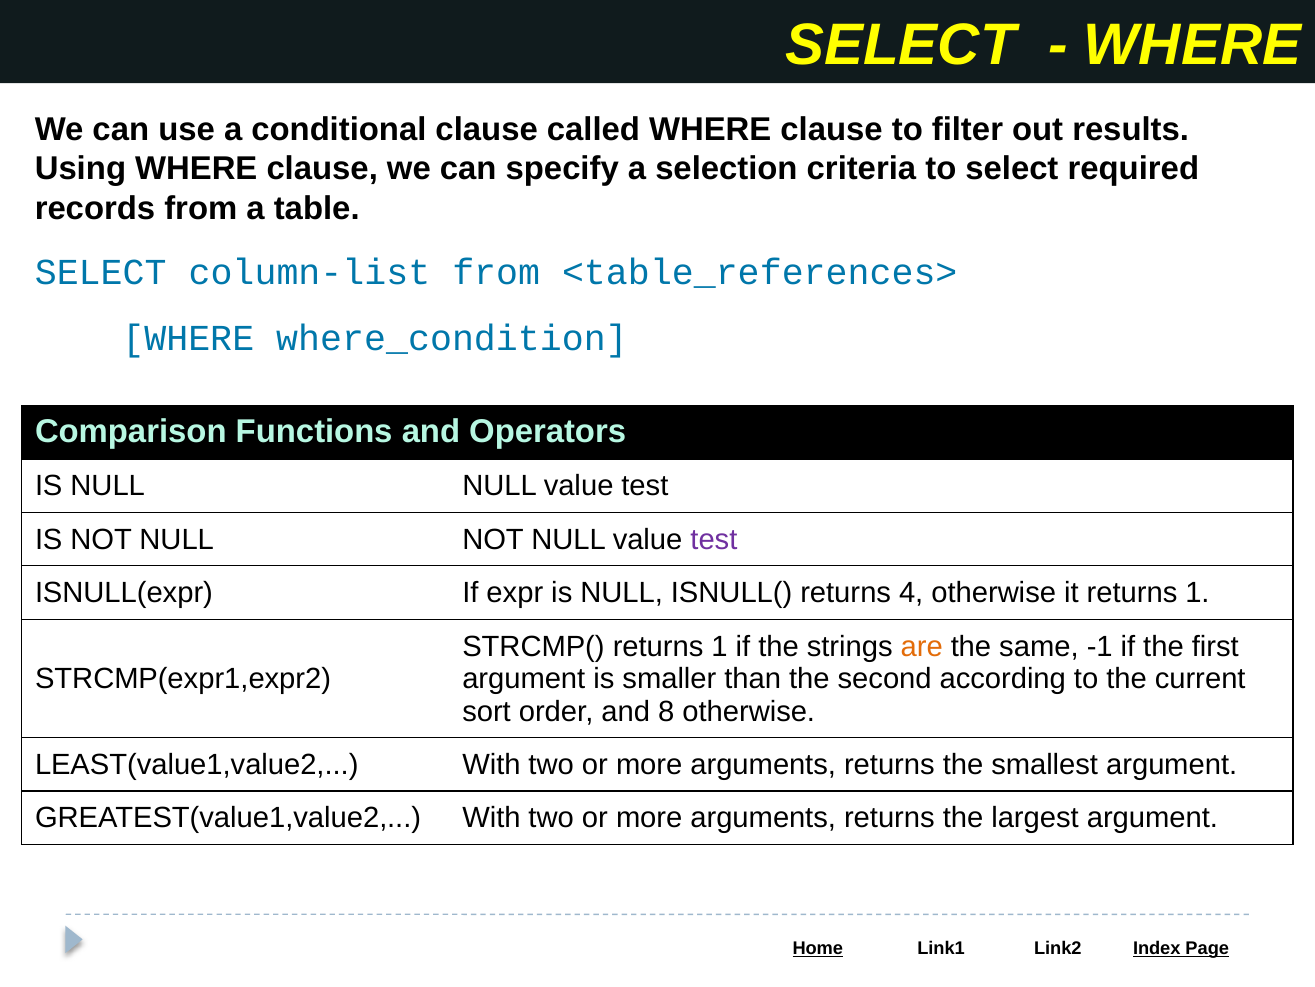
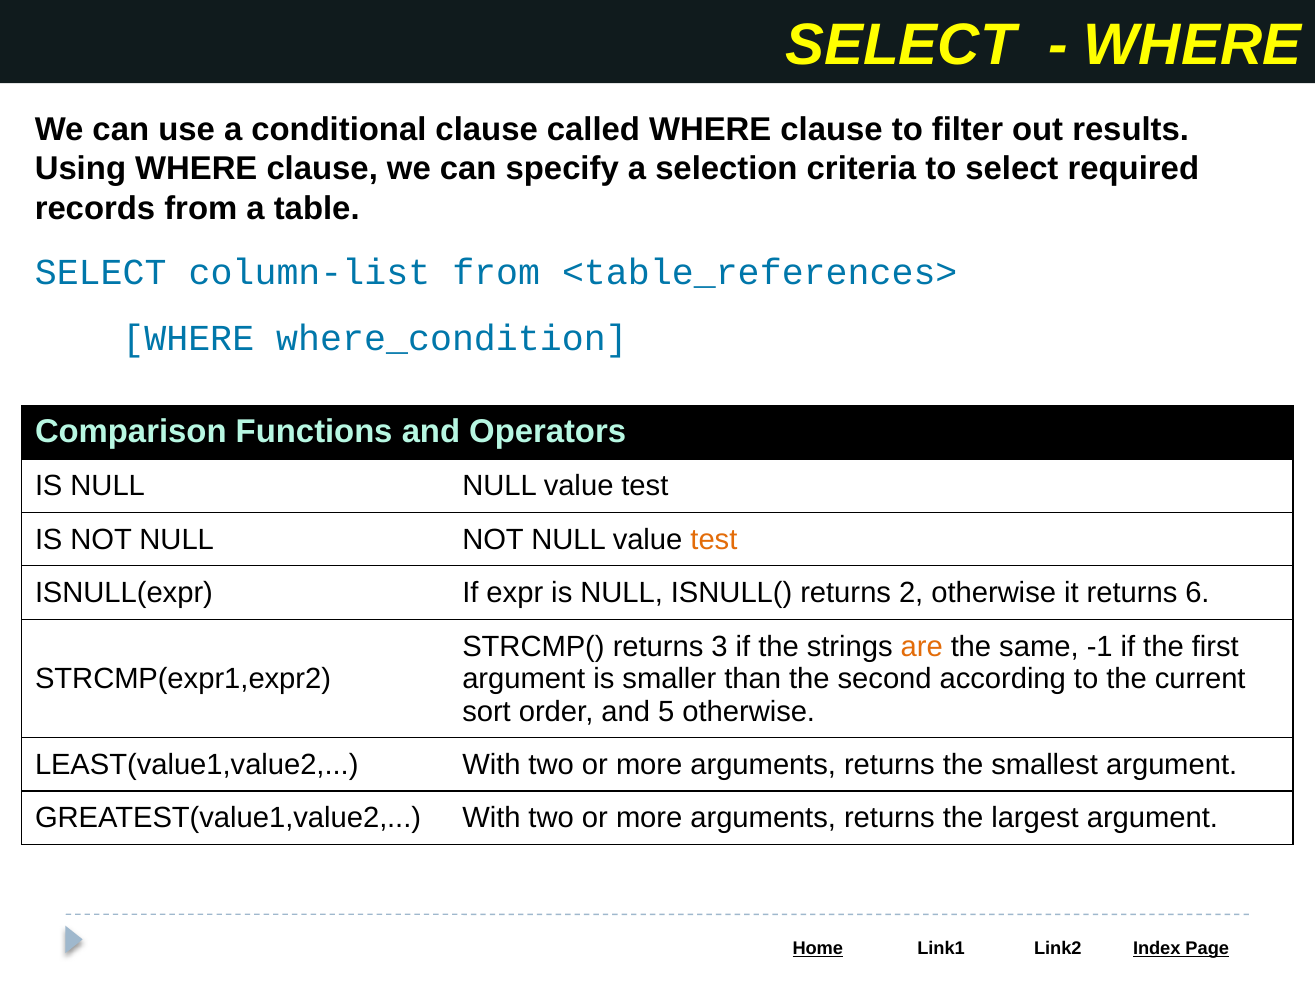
test colour: purple -> orange (714, 539)
4: 4 -> 2 (911, 593)
it returns 1: 1 -> 6 (1197, 593)
STRCMP( returns 1: 1 -> 3 (719, 646)
8: 8 -> 5 (666, 711)
